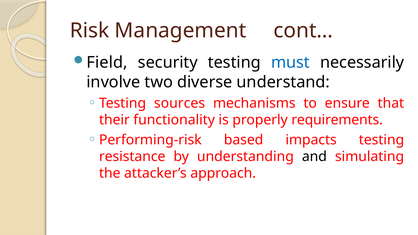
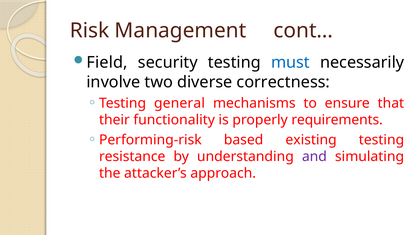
understand: understand -> correctness (283, 82)
sources: sources -> general (179, 103)
impacts: impacts -> existing (311, 140)
and colour: black -> purple (314, 157)
